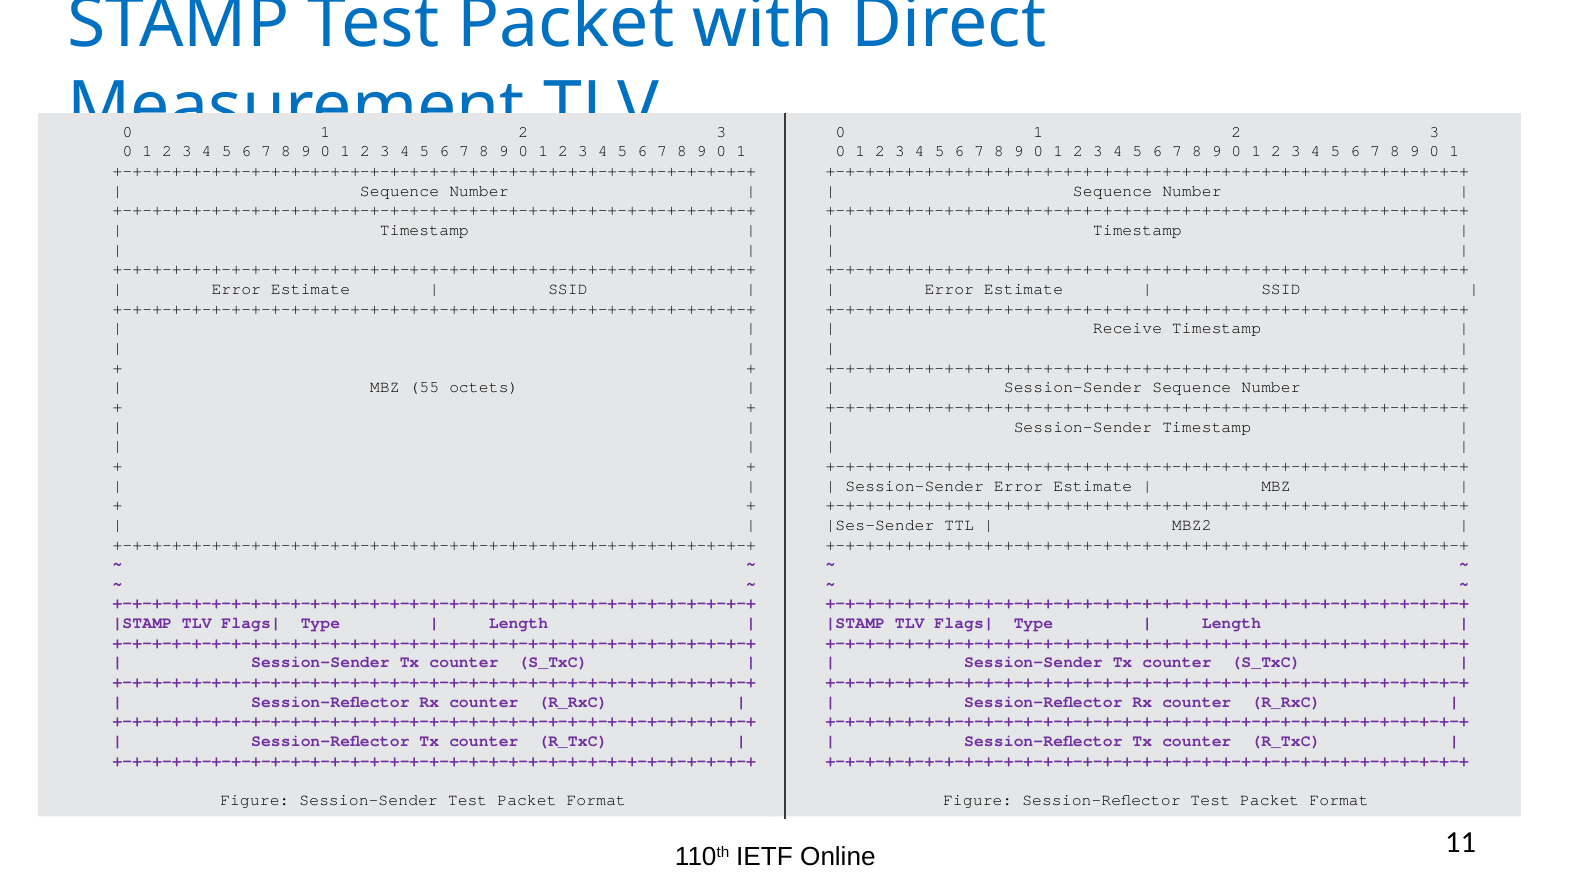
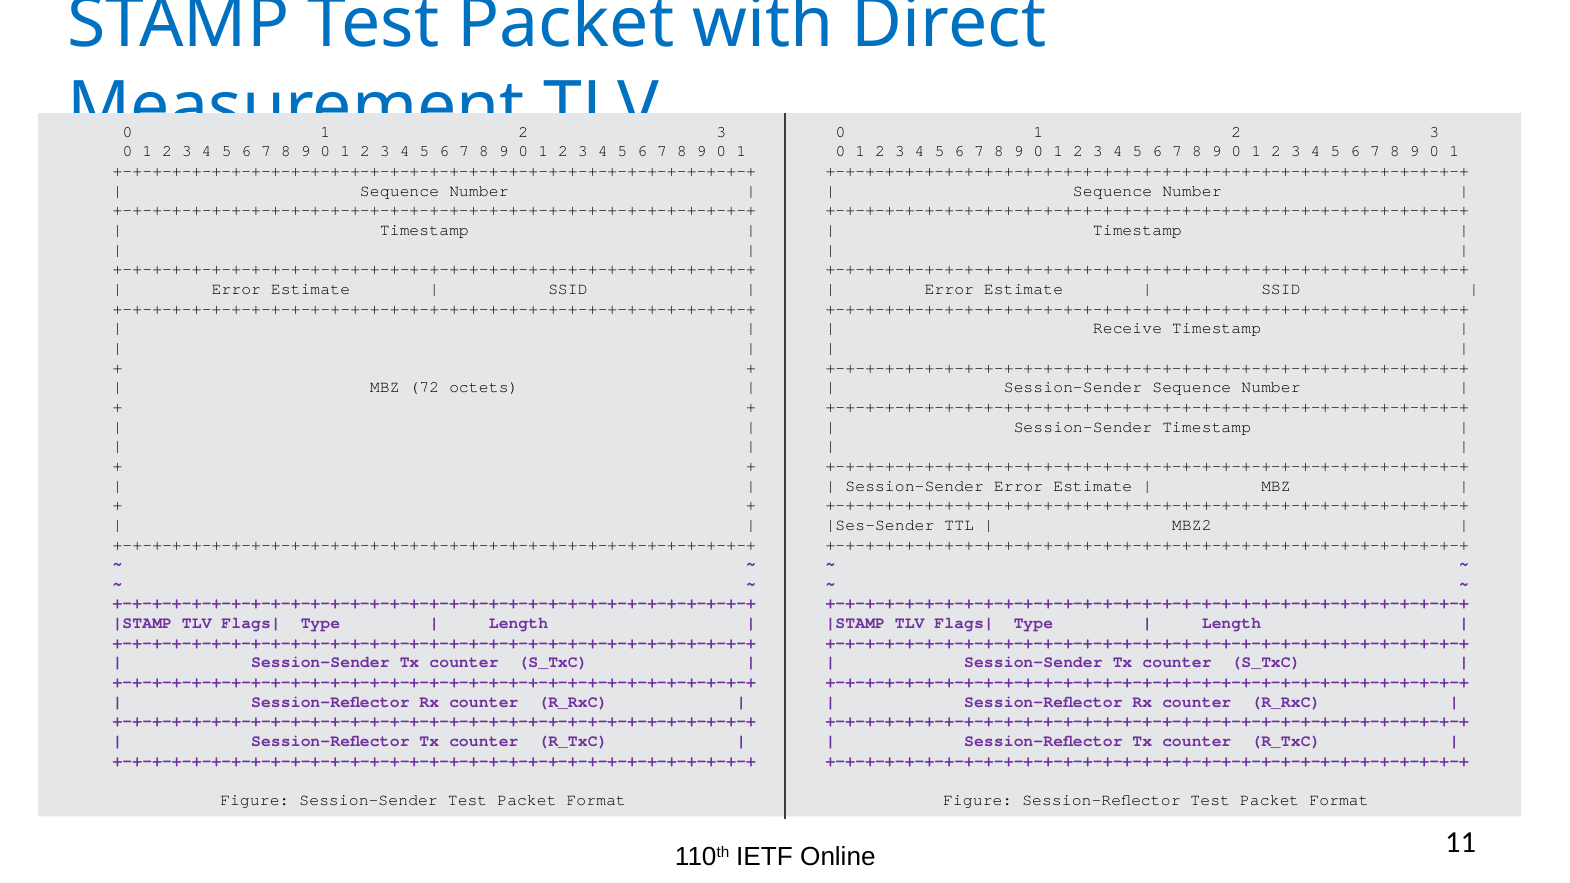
55: 55 -> 72 (424, 387)
